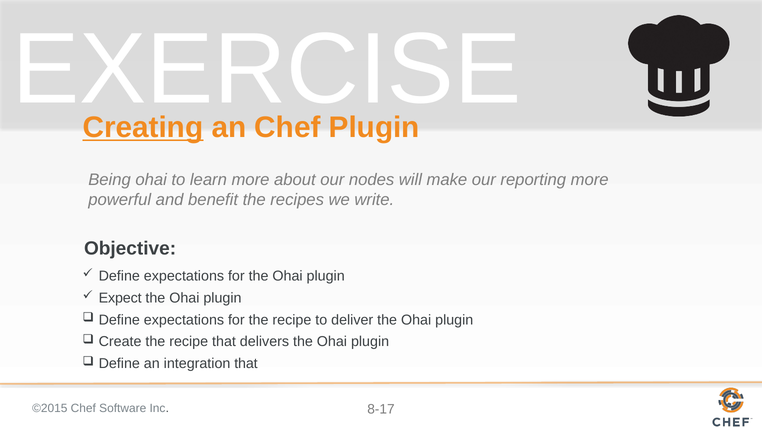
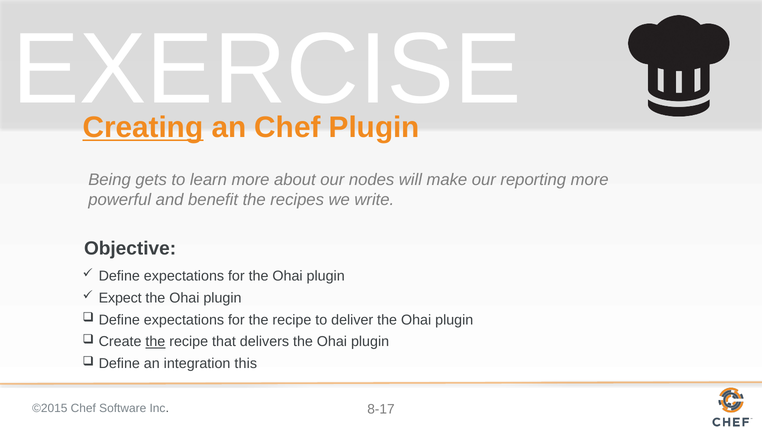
Being ohai: ohai -> gets (151, 180)
the underline: none -> present (155, 342)
integration that: that -> this (246, 364)
